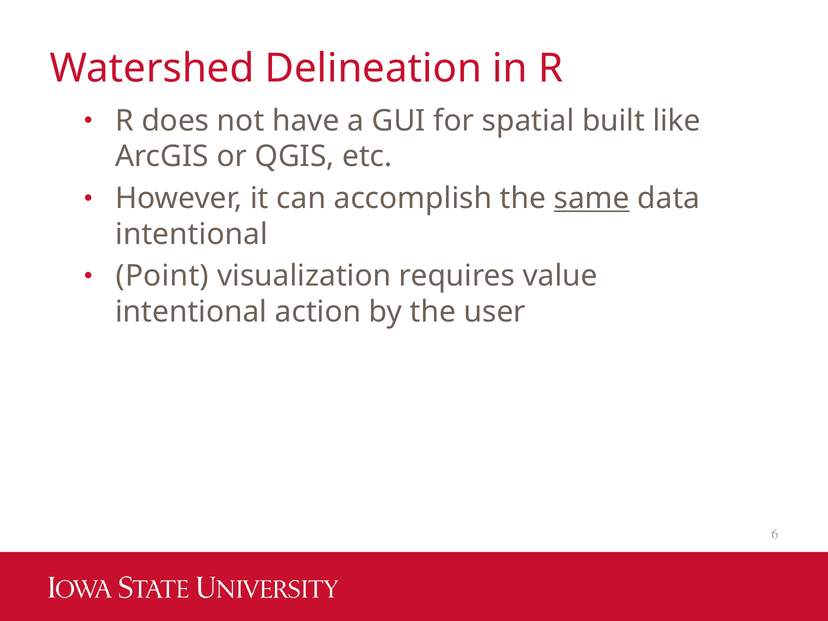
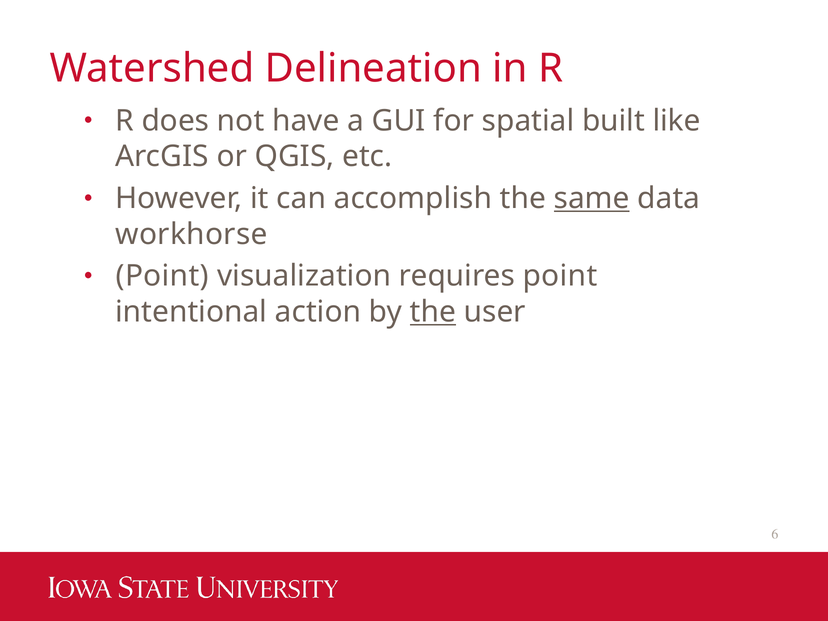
intentional: intentional -> workhorse (191, 234)
requires value: value -> point (560, 276)
the underline: none -> present (433, 312)
